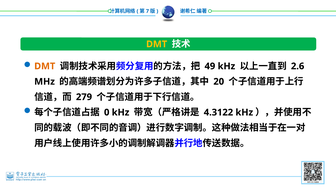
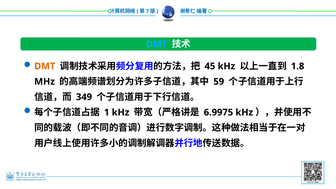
DMT colour: yellow -> light blue (157, 44)
49: 49 -> 45 (210, 66)
2.6: 2.6 -> 1.8 (298, 66)
20: 20 -> 59 (219, 82)
279: 279 -> 349 (84, 97)
0: 0 -> 1 (107, 112)
4.3122: 4.3122 -> 6.9975 (218, 112)
